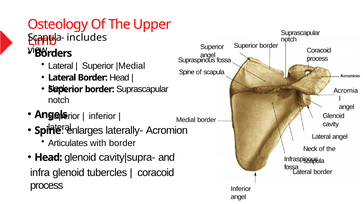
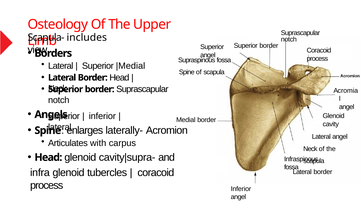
with border: border -> carpus (122, 143)
